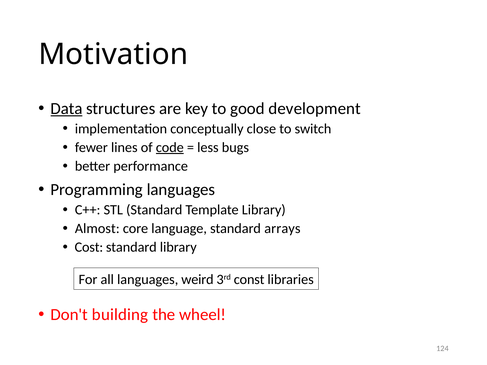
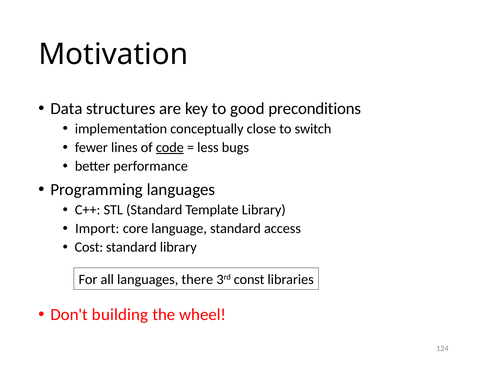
Data underline: present -> none (66, 109)
development: development -> preconditions (315, 109)
Almost: Almost -> Import (97, 229)
arrays: arrays -> access (282, 229)
weird: weird -> there (197, 280)
